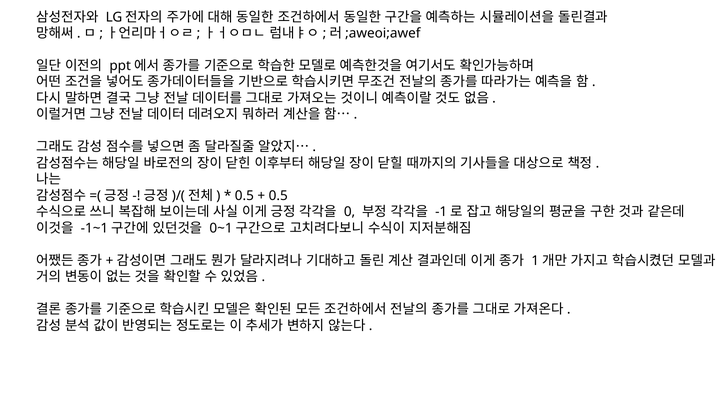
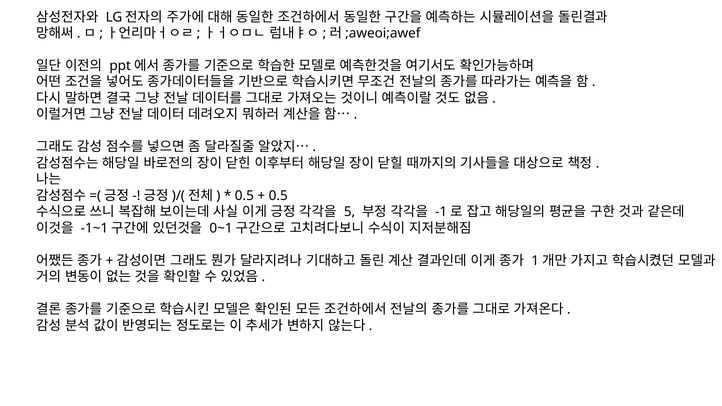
0: 0 -> 5 (350, 212)
